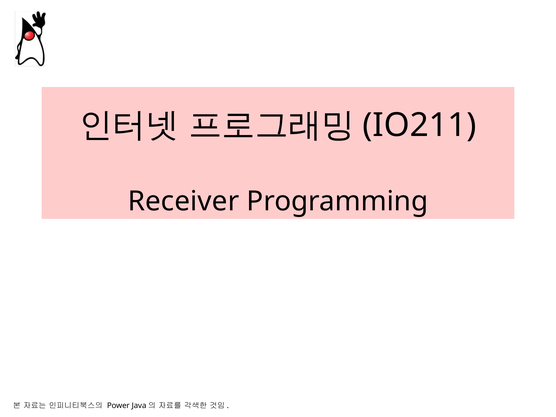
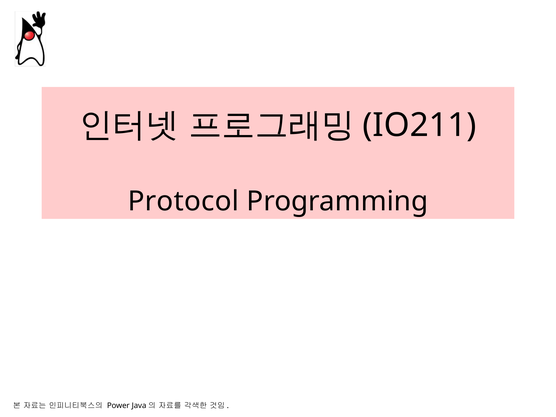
Receiver: Receiver -> Protocol (183, 201)
